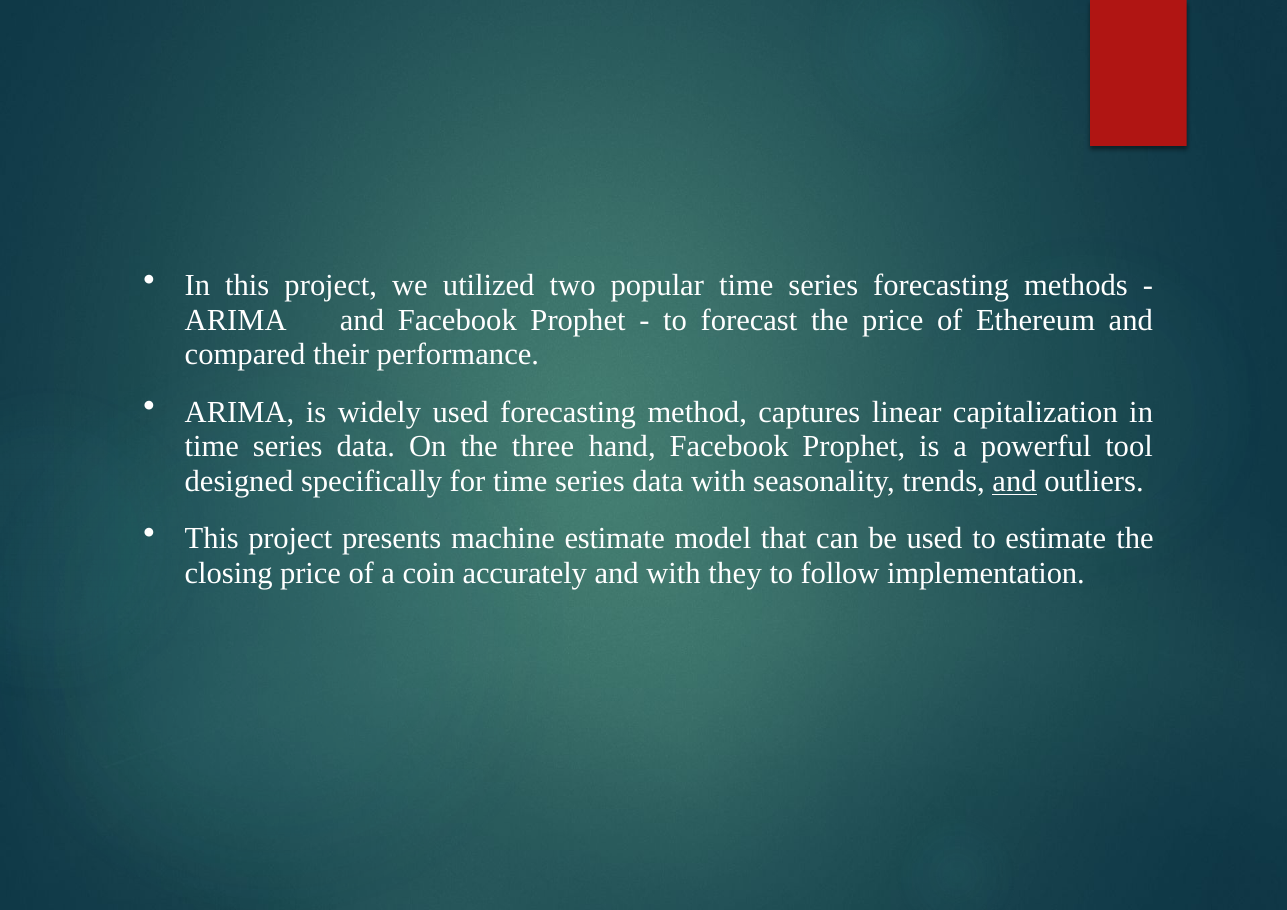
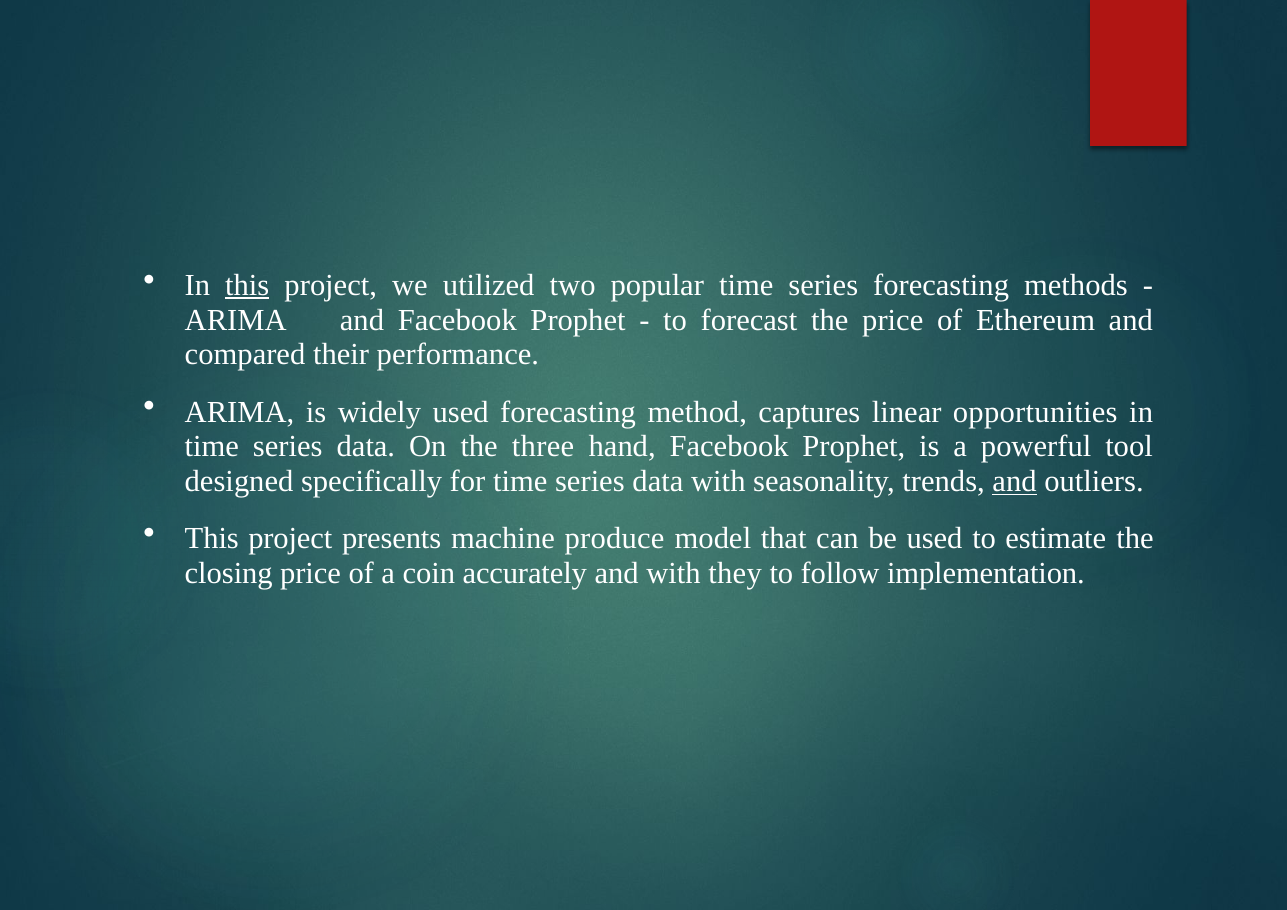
this underline: none -> present (247, 285)
capitalization: capitalization -> opportunities (1035, 412)
machine estimate: estimate -> produce (615, 539)
